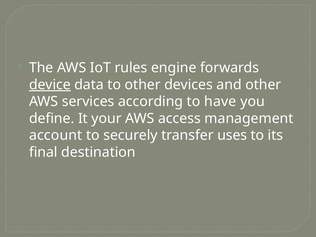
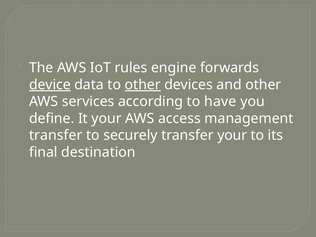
other underline: none -> present (143, 85)
account: account -> transfer (56, 135)
transfer uses: uses -> your (232, 135)
